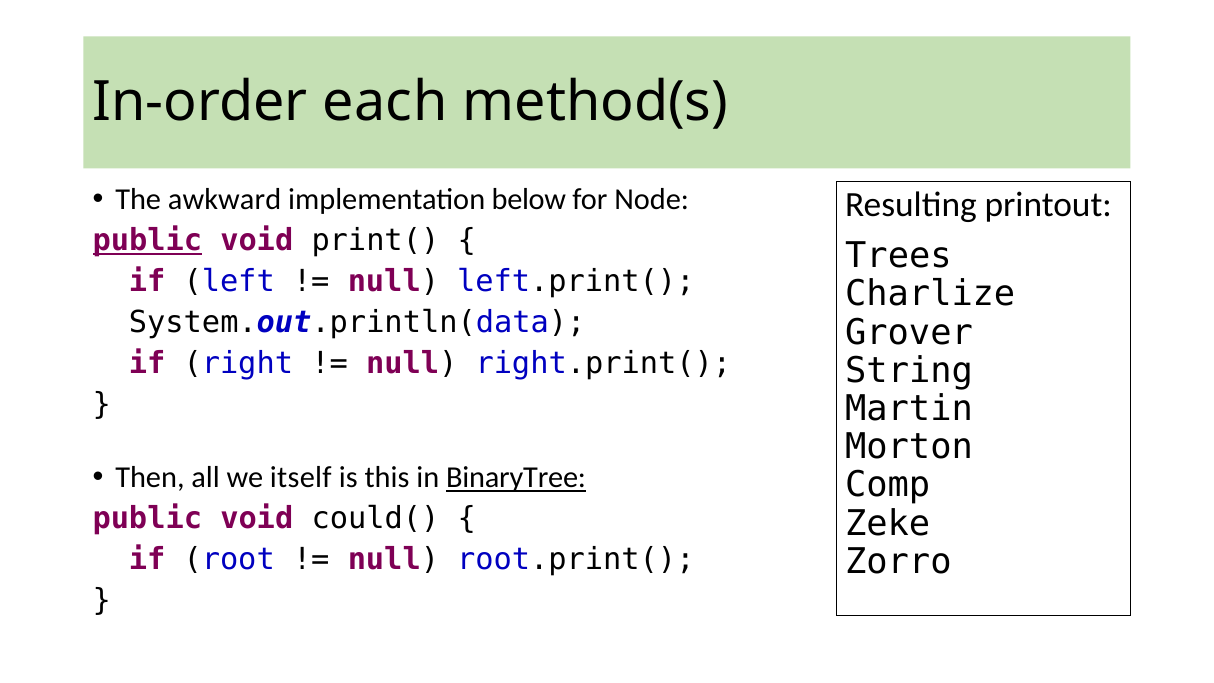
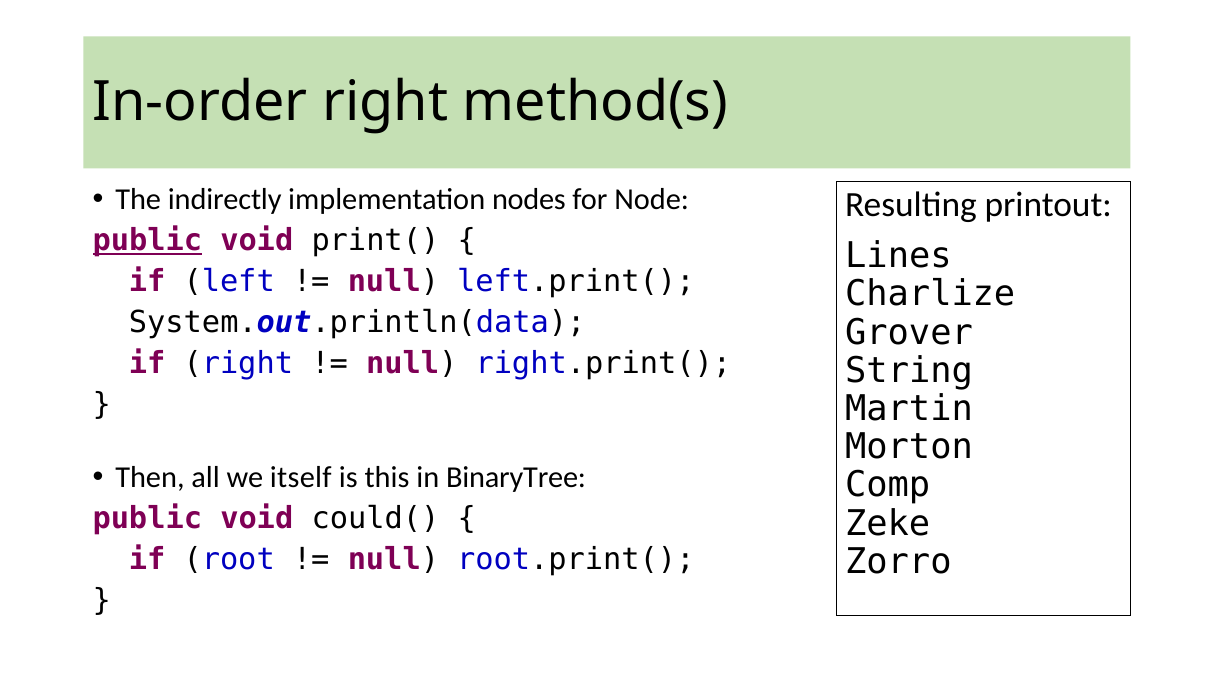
In-order each: each -> right (385, 102)
awkward: awkward -> indirectly (225, 200)
below: below -> nodes (529, 200)
Trees: Trees -> Lines (898, 256)
BinaryTree underline: present -> none (516, 478)
